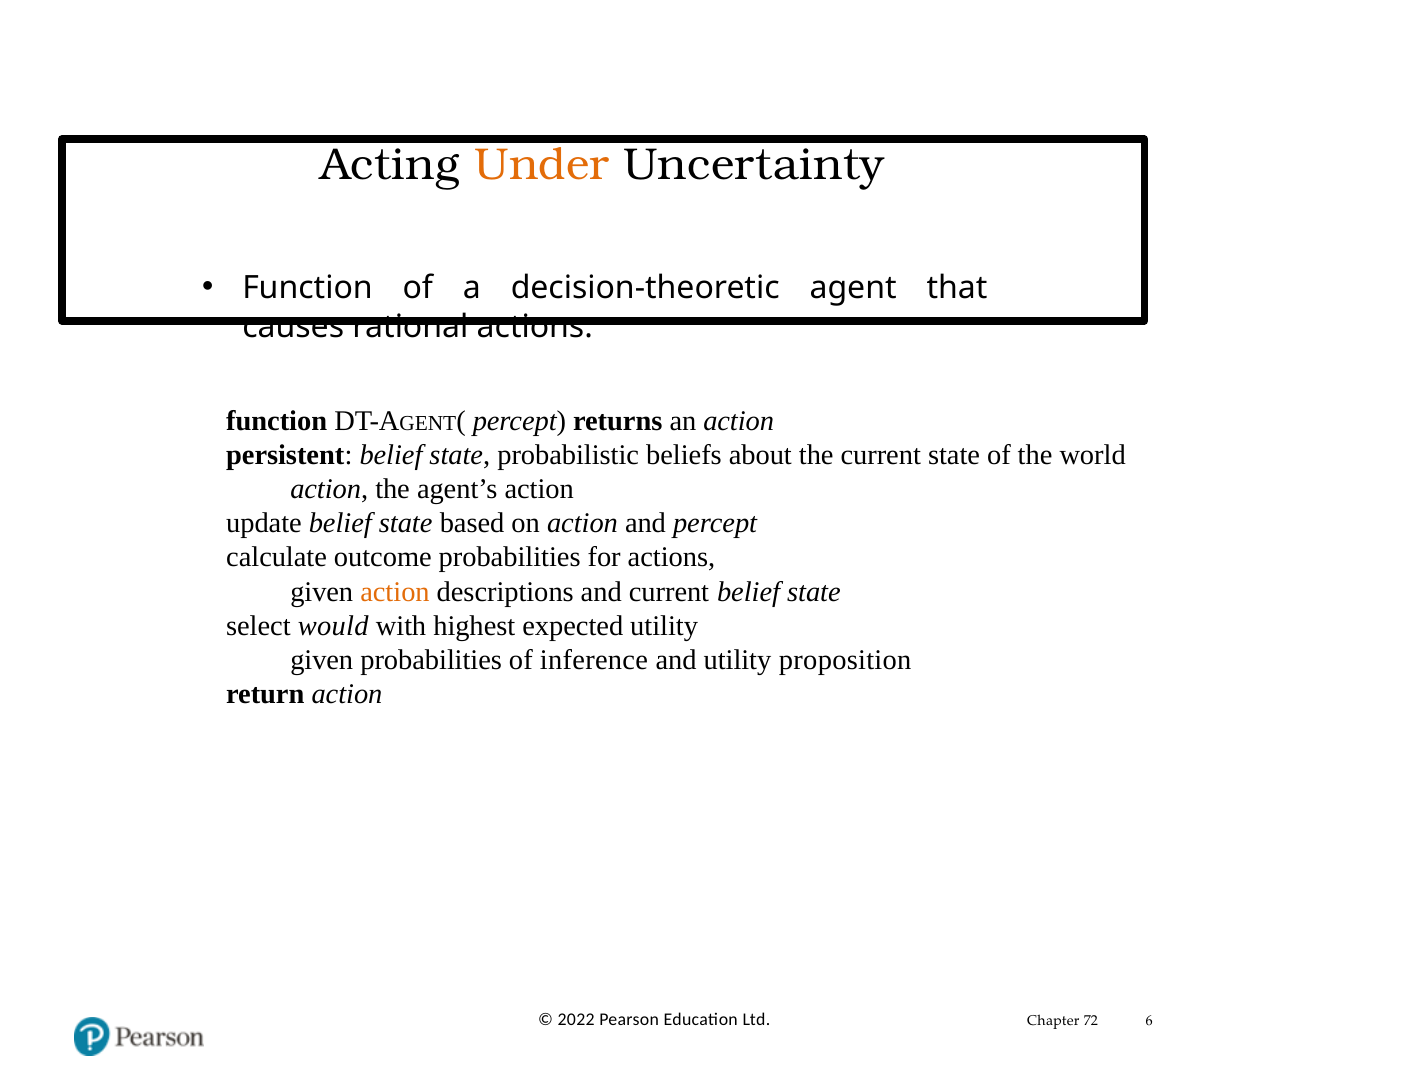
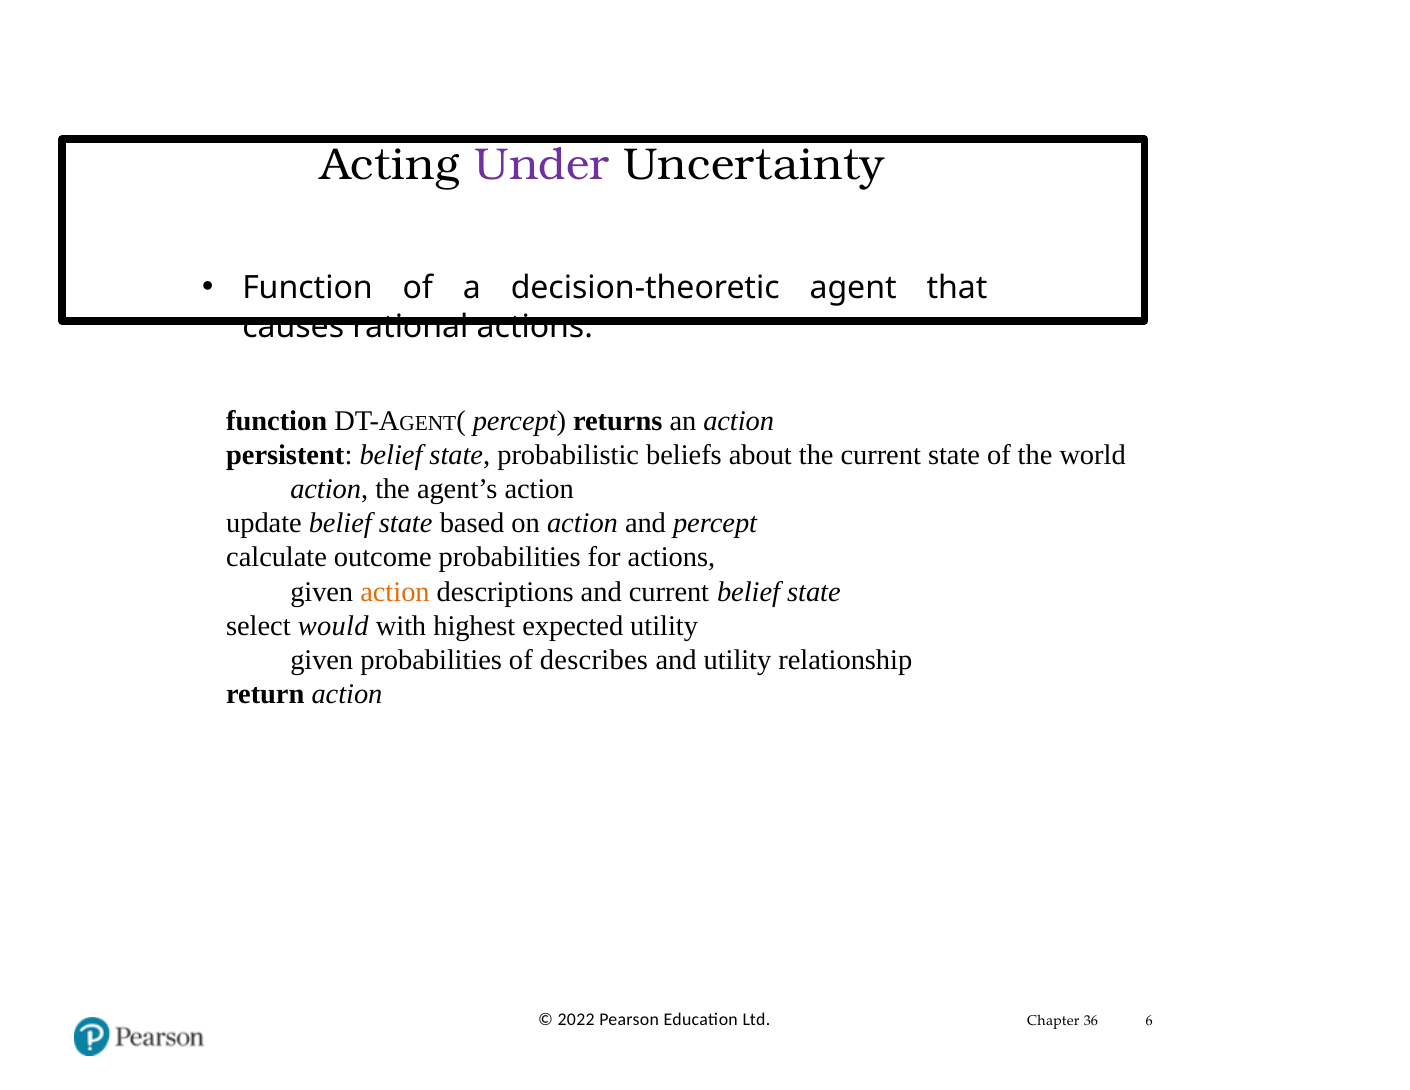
Under colour: orange -> purple (542, 165)
inference: inference -> describes (594, 660)
proposition: proposition -> relationship (845, 660)
72: 72 -> 36 (1091, 1020)
